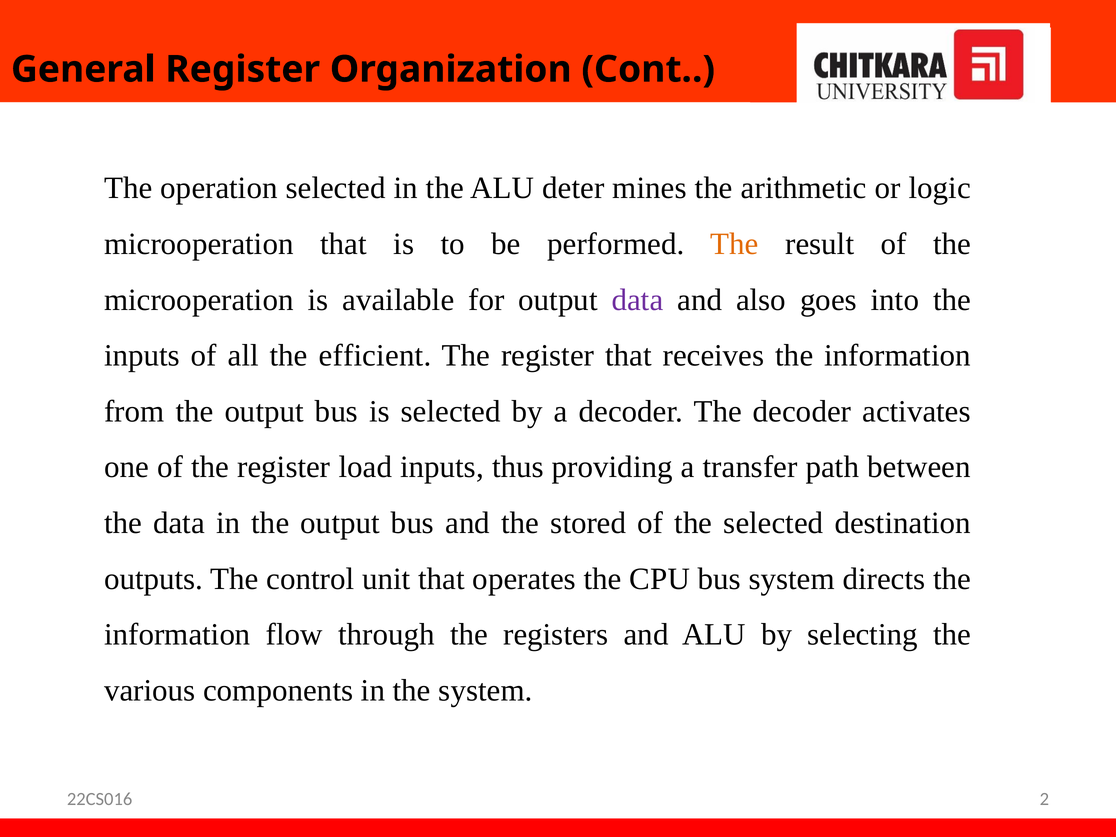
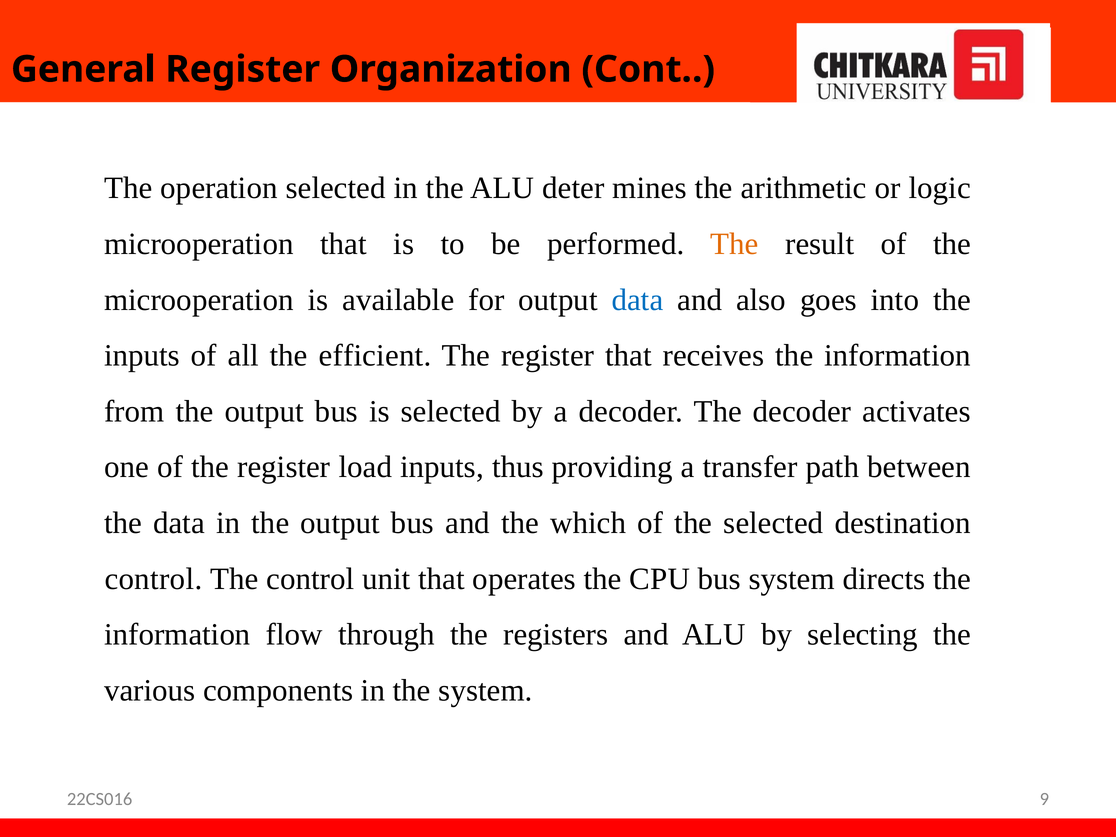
data colour: purple -> blue (637, 300)
stored: stored -> which (588, 523)
outputs: outputs -> control (153, 579)
2: 2 -> 9 (1044, 799)
